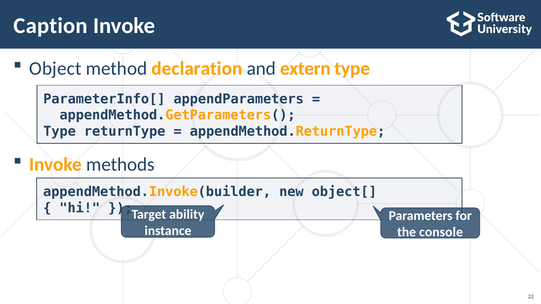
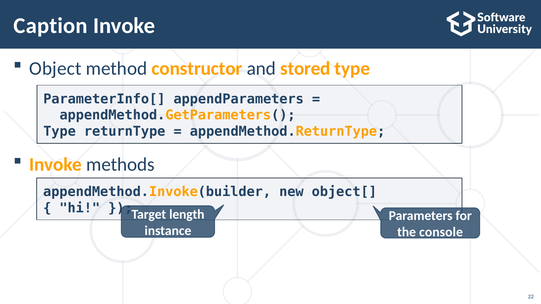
declaration: declaration -> constructor (197, 69)
extern: extern -> stored (305, 69)
ability: ability -> length (187, 215)
